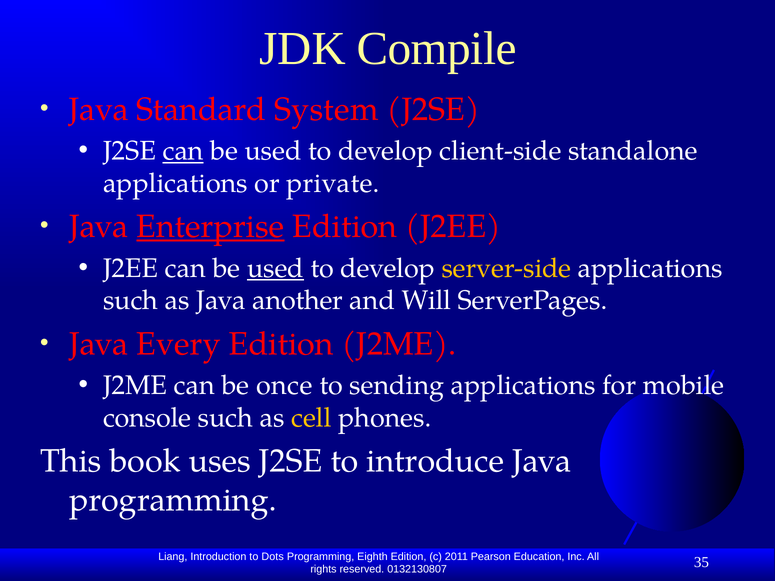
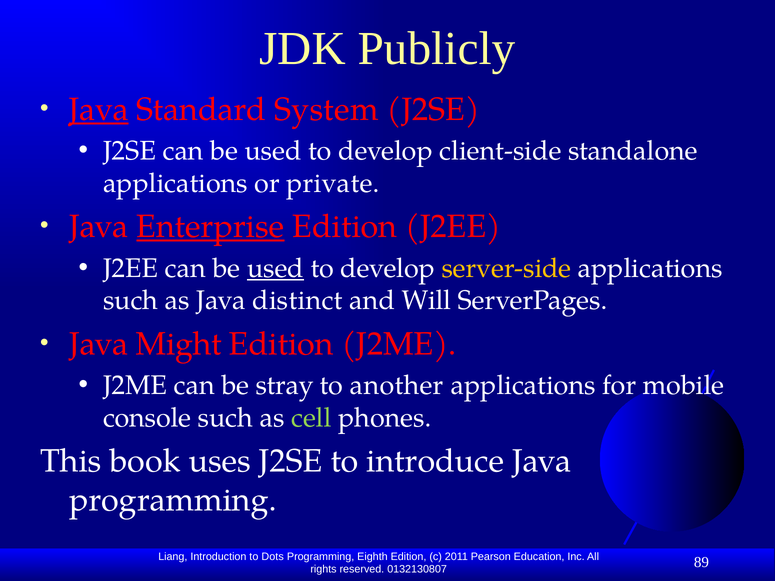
Compile: Compile -> Publicly (436, 49)
Java underline: none -> present (99, 110)
can underline: present -> none (183, 151)
another: another -> distinct (297, 301)
Every: Every -> Might (179, 344)
once: once -> stray (285, 386)
sending: sending -> another (397, 386)
cell colour: yellow -> light green (311, 418)
35: 35 -> 89 (701, 563)
